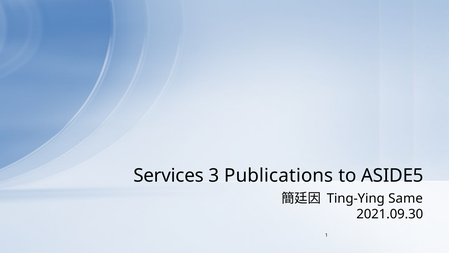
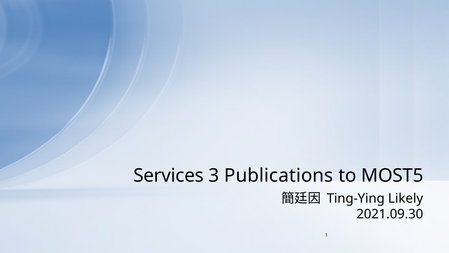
ASIDE5: ASIDE5 -> MOST5 (392, 175)
Same: Same -> Likely (406, 198)
